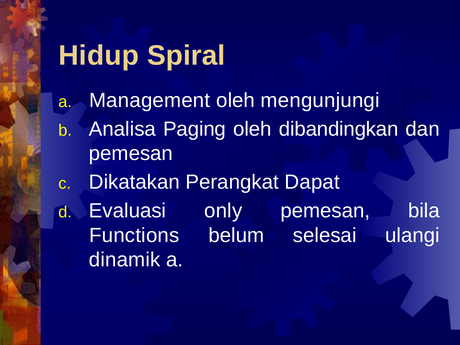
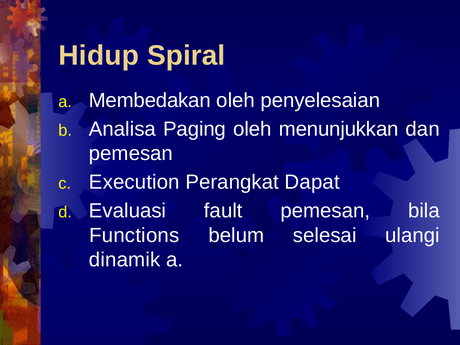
Management: Management -> Membedakan (150, 100)
mengunjungi: mengunjungi -> penyelesaian (320, 100)
dibandingkan: dibandingkan -> menunjukkan (339, 129)
Dikatakan: Dikatakan -> Execution (134, 182)
only: only -> fault (223, 211)
